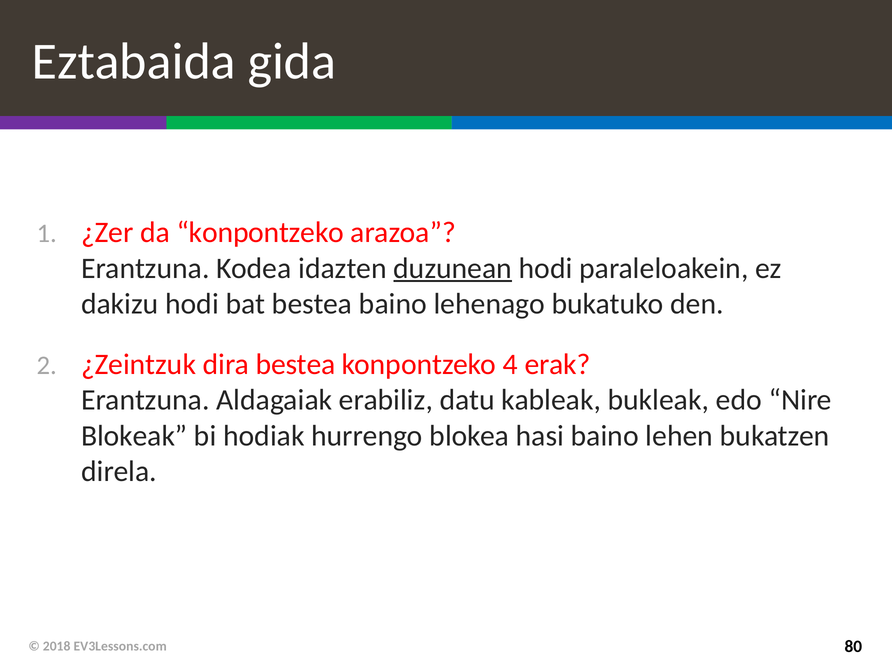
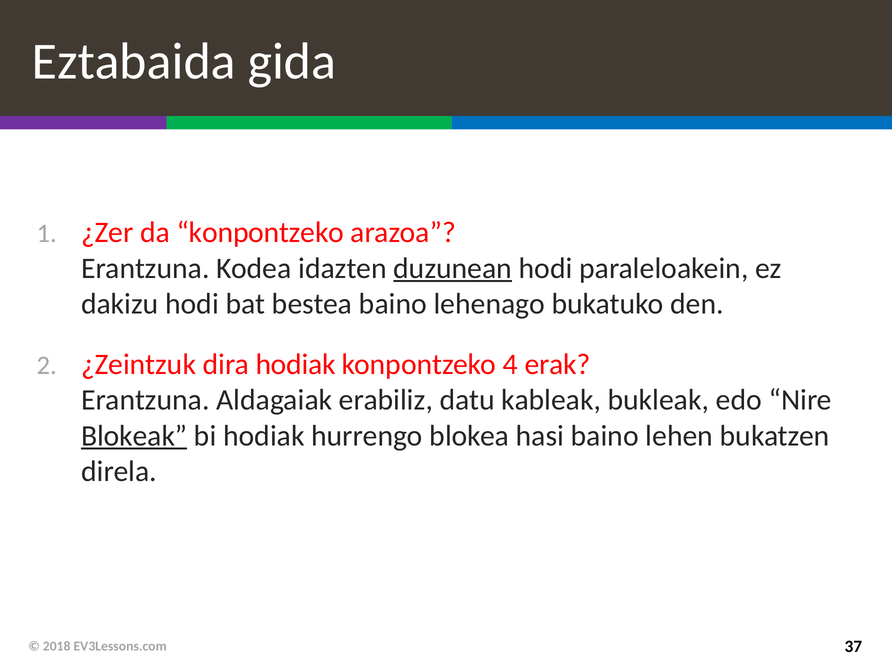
dira bestea: bestea -> hodiak (296, 364)
Blokeak underline: none -> present (134, 436)
80: 80 -> 37 (853, 647)
